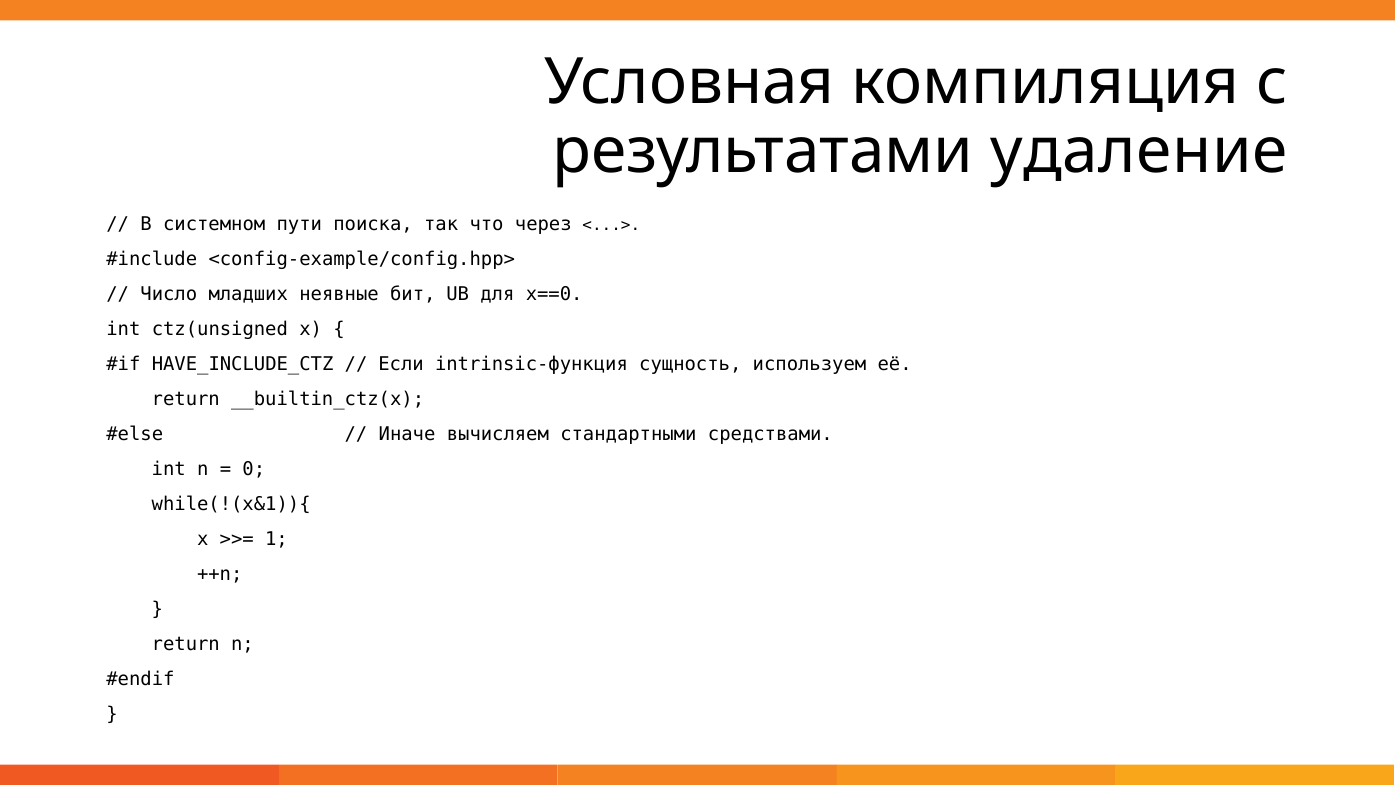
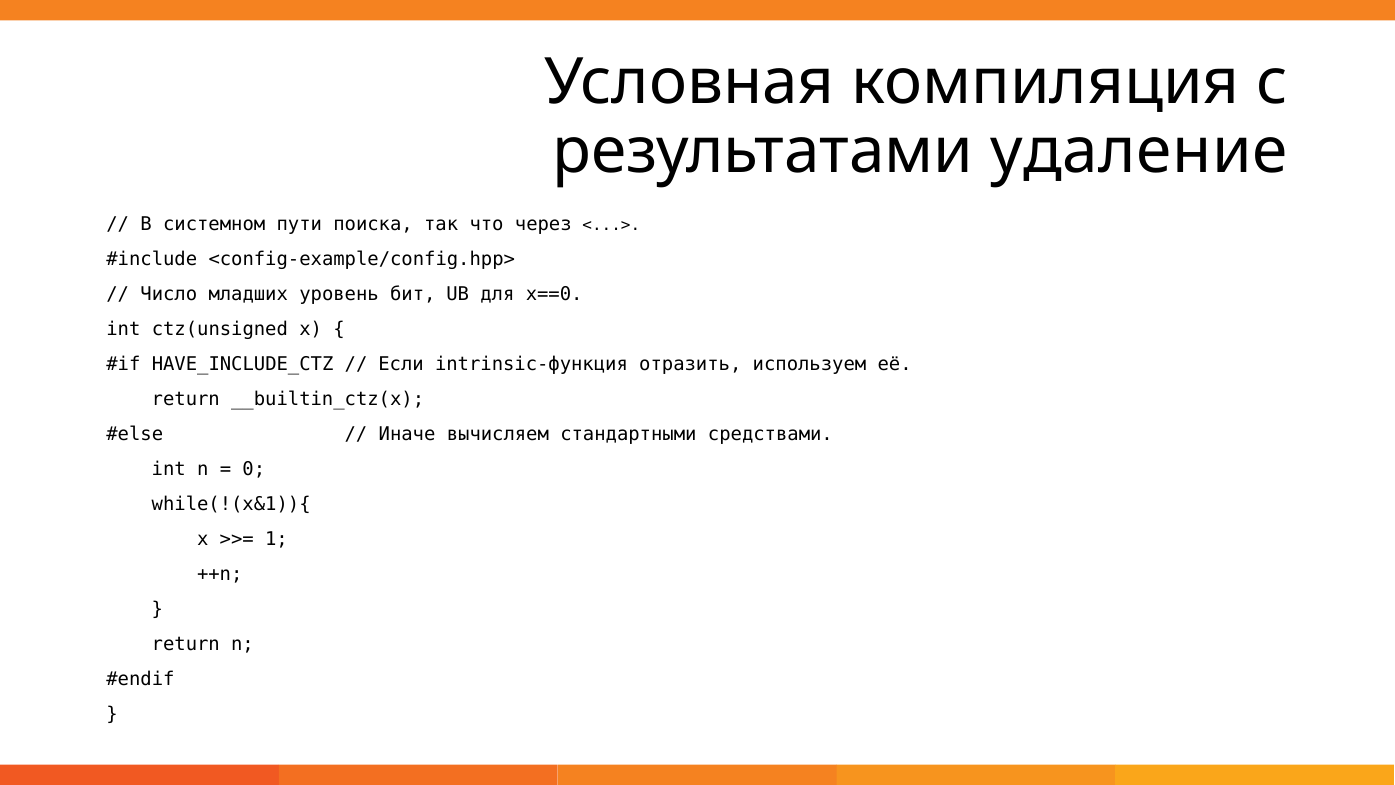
неявные: неявные -> уровень (339, 294)
сущность: сущность -> отразить (690, 364)
